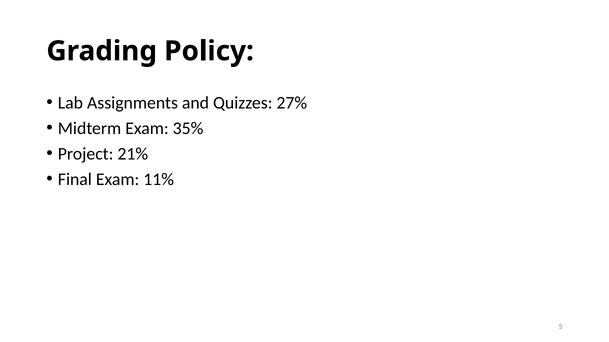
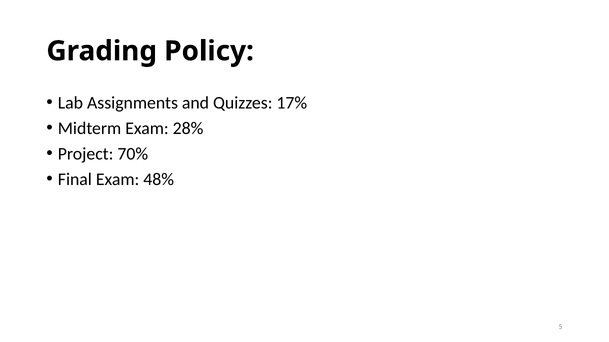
27%: 27% -> 17% (292, 103)
35%: 35% -> 28% (188, 128)
21%: 21% -> 70% (133, 154)
11%: 11% -> 48% (159, 180)
